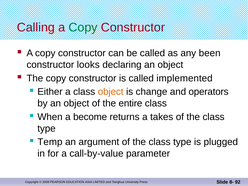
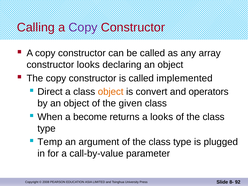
Copy colour: green -> purple (83, 27)
been: been -> array (210, 53)
Either: Either -> Direct (50, 92)
change: change -> convert (152, 92)
entire: entire -> given (130, 103)
a takes: takes -> looks (162, 117)
